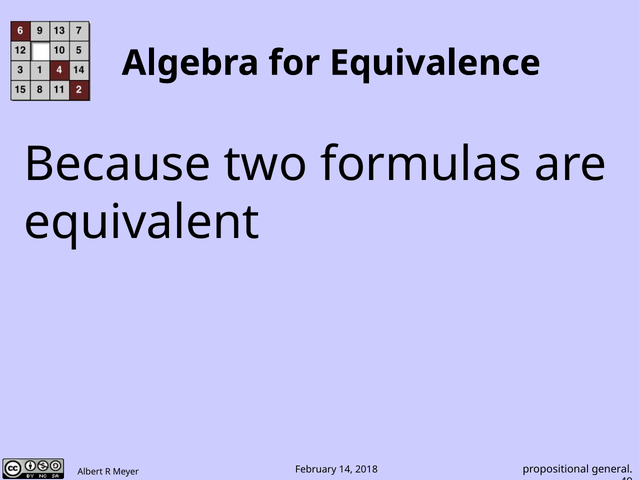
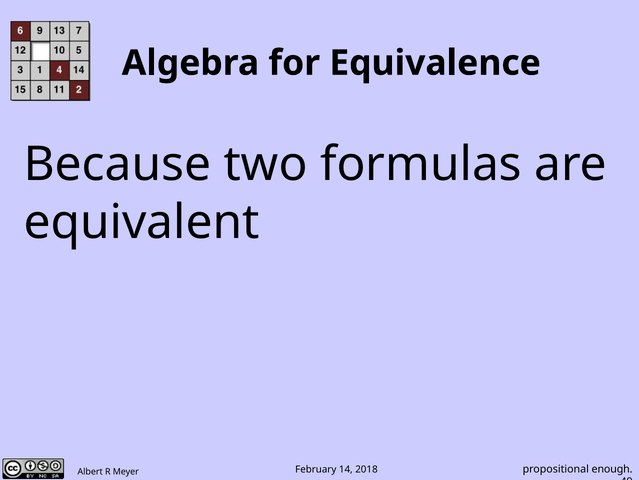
general: general -> enough (612, 468)
